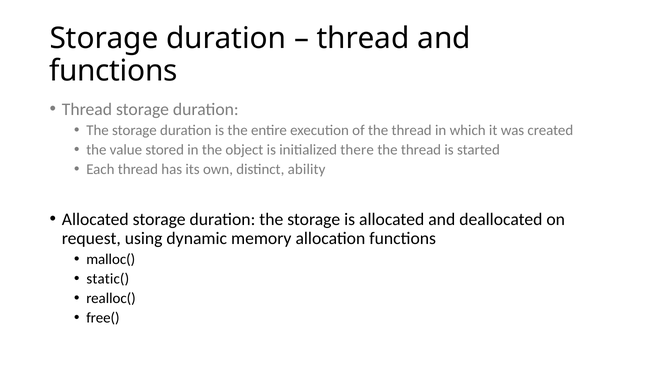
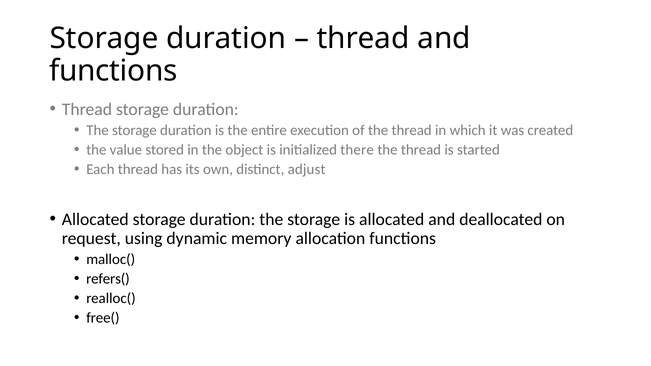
ability: ability -> adjust (307, 169)
static(: static( -> refers( (108, 279)
